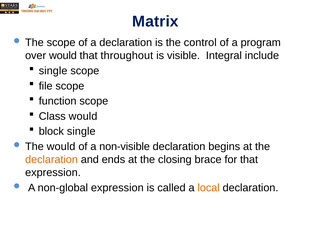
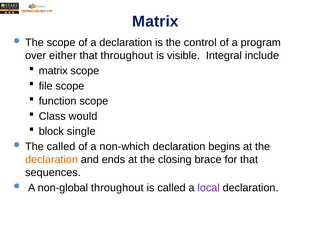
over would: would -> either (63, 55)
single: single -> matrix (53, 71)
The would: would -> called (61, 146)
non-visible: non-visible -> non-which (124, 146)
expression: expression -> sequences (53, 172)
non-global expression: expression -> throughout (117, 187)
local colour: orange -> purple (209, 187)
